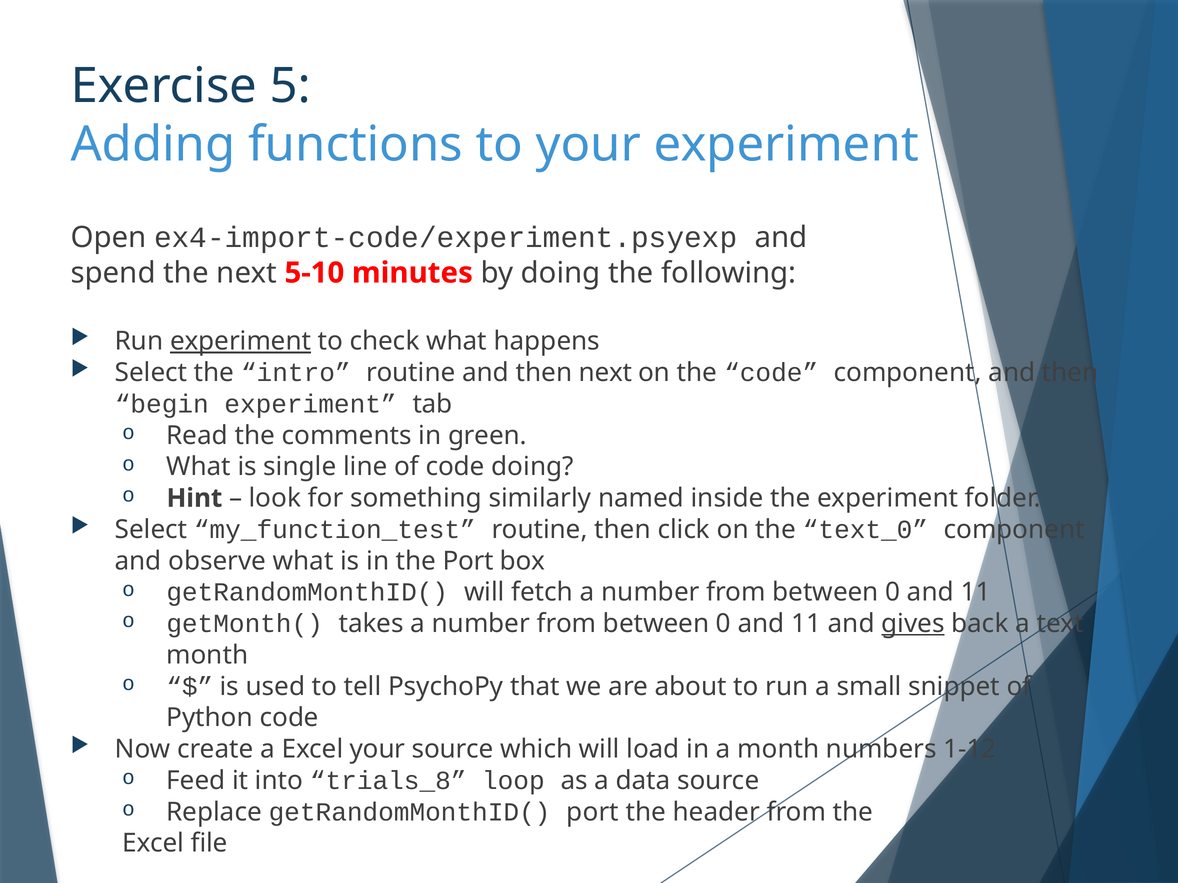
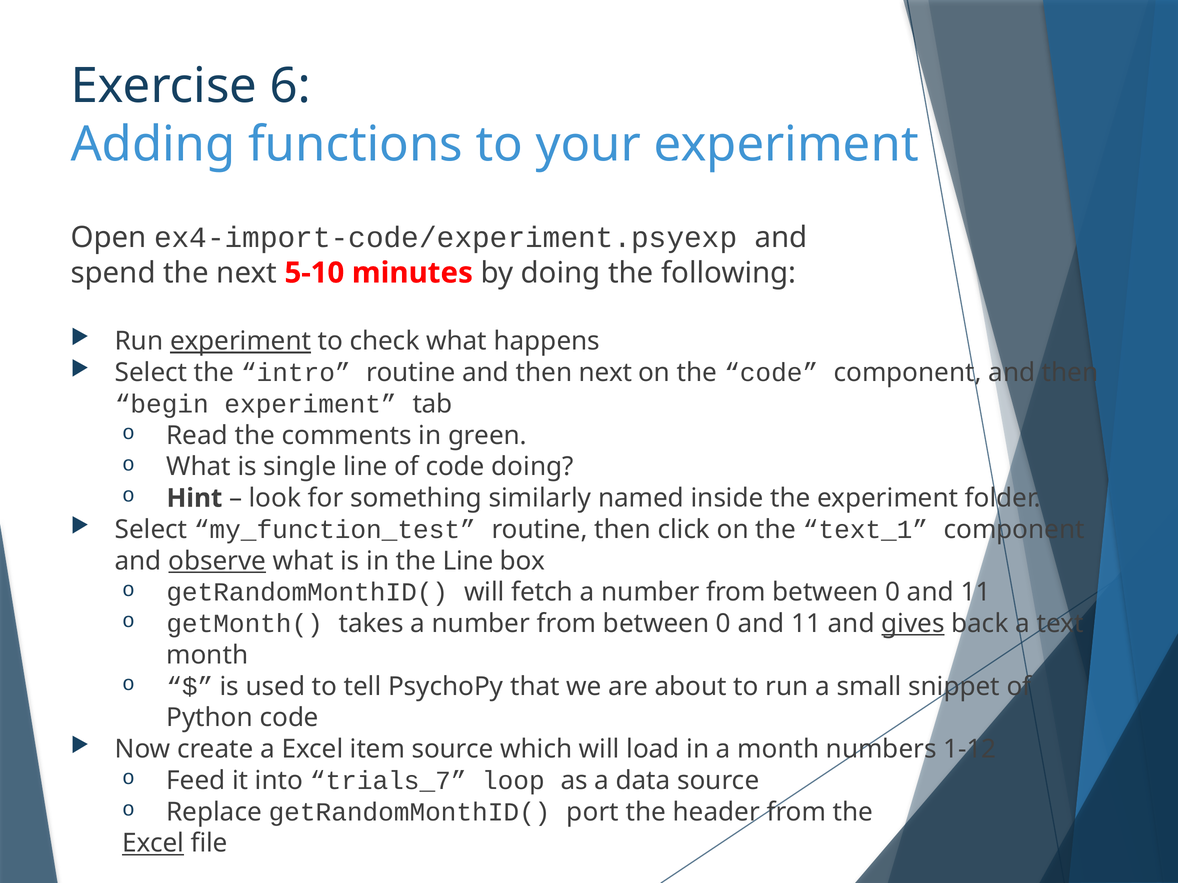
5: 5 -> 6 (290, 86)
text_0: text_0 -> text_1 (865, 530)
observe underline: none -> present (217, 561)
the Port: Port -> Line (468, 561)
Excel your: your -> item (377, 750)
trials_8: trials_8 -> trials_7 (388, 781)
Excel underline: none -> present (153, 844)
